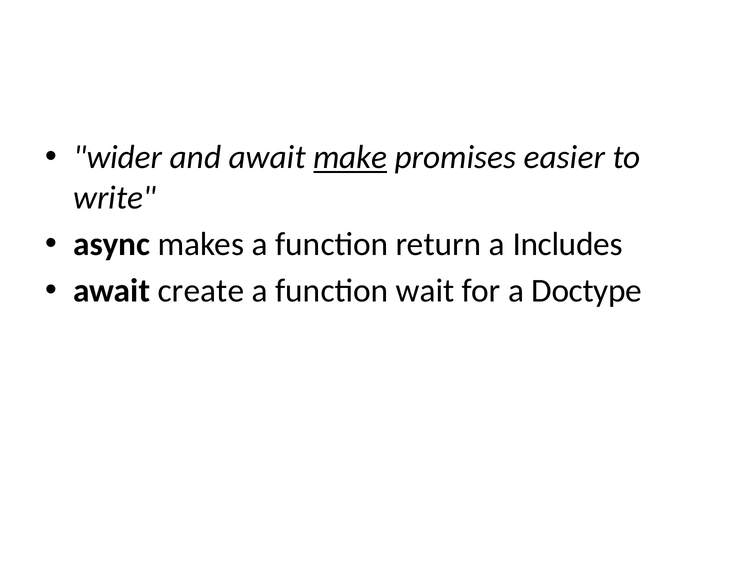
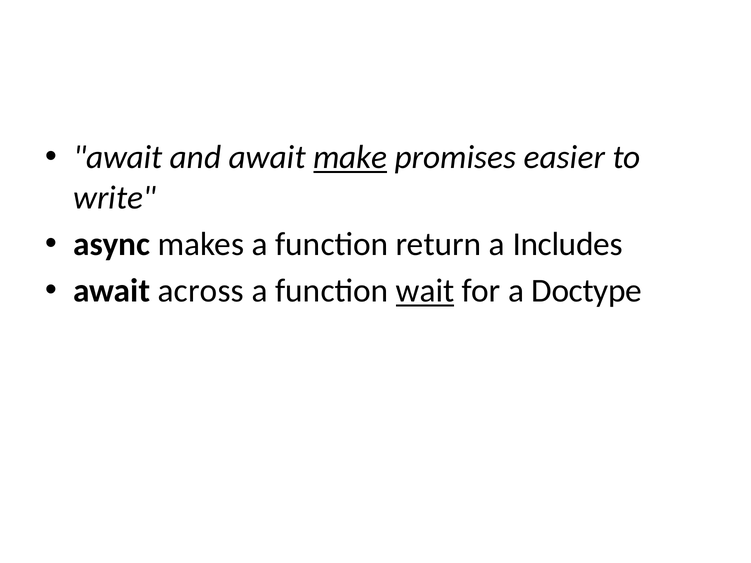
wider: wider -> await (118, 158)
create: create -> across (201, 291)
wait underline: none -> present (425, 291)
